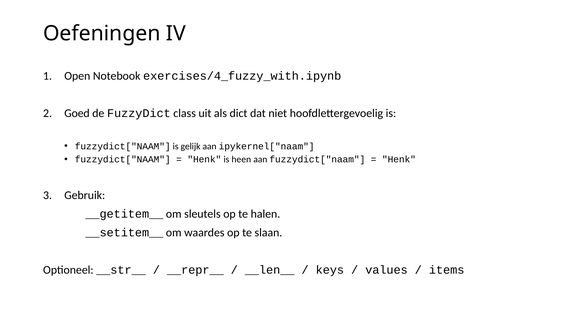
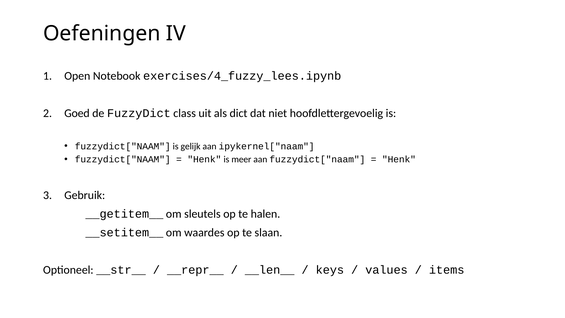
exercises/4_fuzzy_with.ipynb: exercises/4_fuzzy_with.ipynb -> exercises/4_fuzzy_lees.ipynb (242, 76)
heen: heen -> meer (241, 159)
